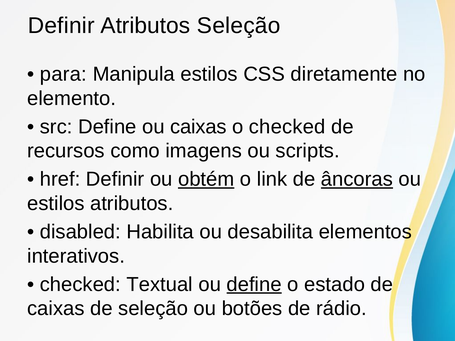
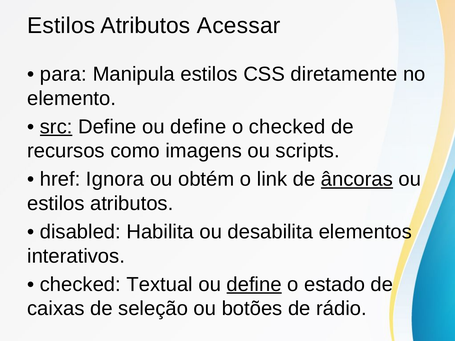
Definir: Definir -> Estilos (61, 26)
Atributos Seleção: Seleção -> Acessar (239, 26)
src underline: none -> present (56, 127)
Define ou caixas: caixas -> define (198, 127)
href Definir: Definir -> Ignora (115, 179)
obtém underline: present -> none (206, 179)
